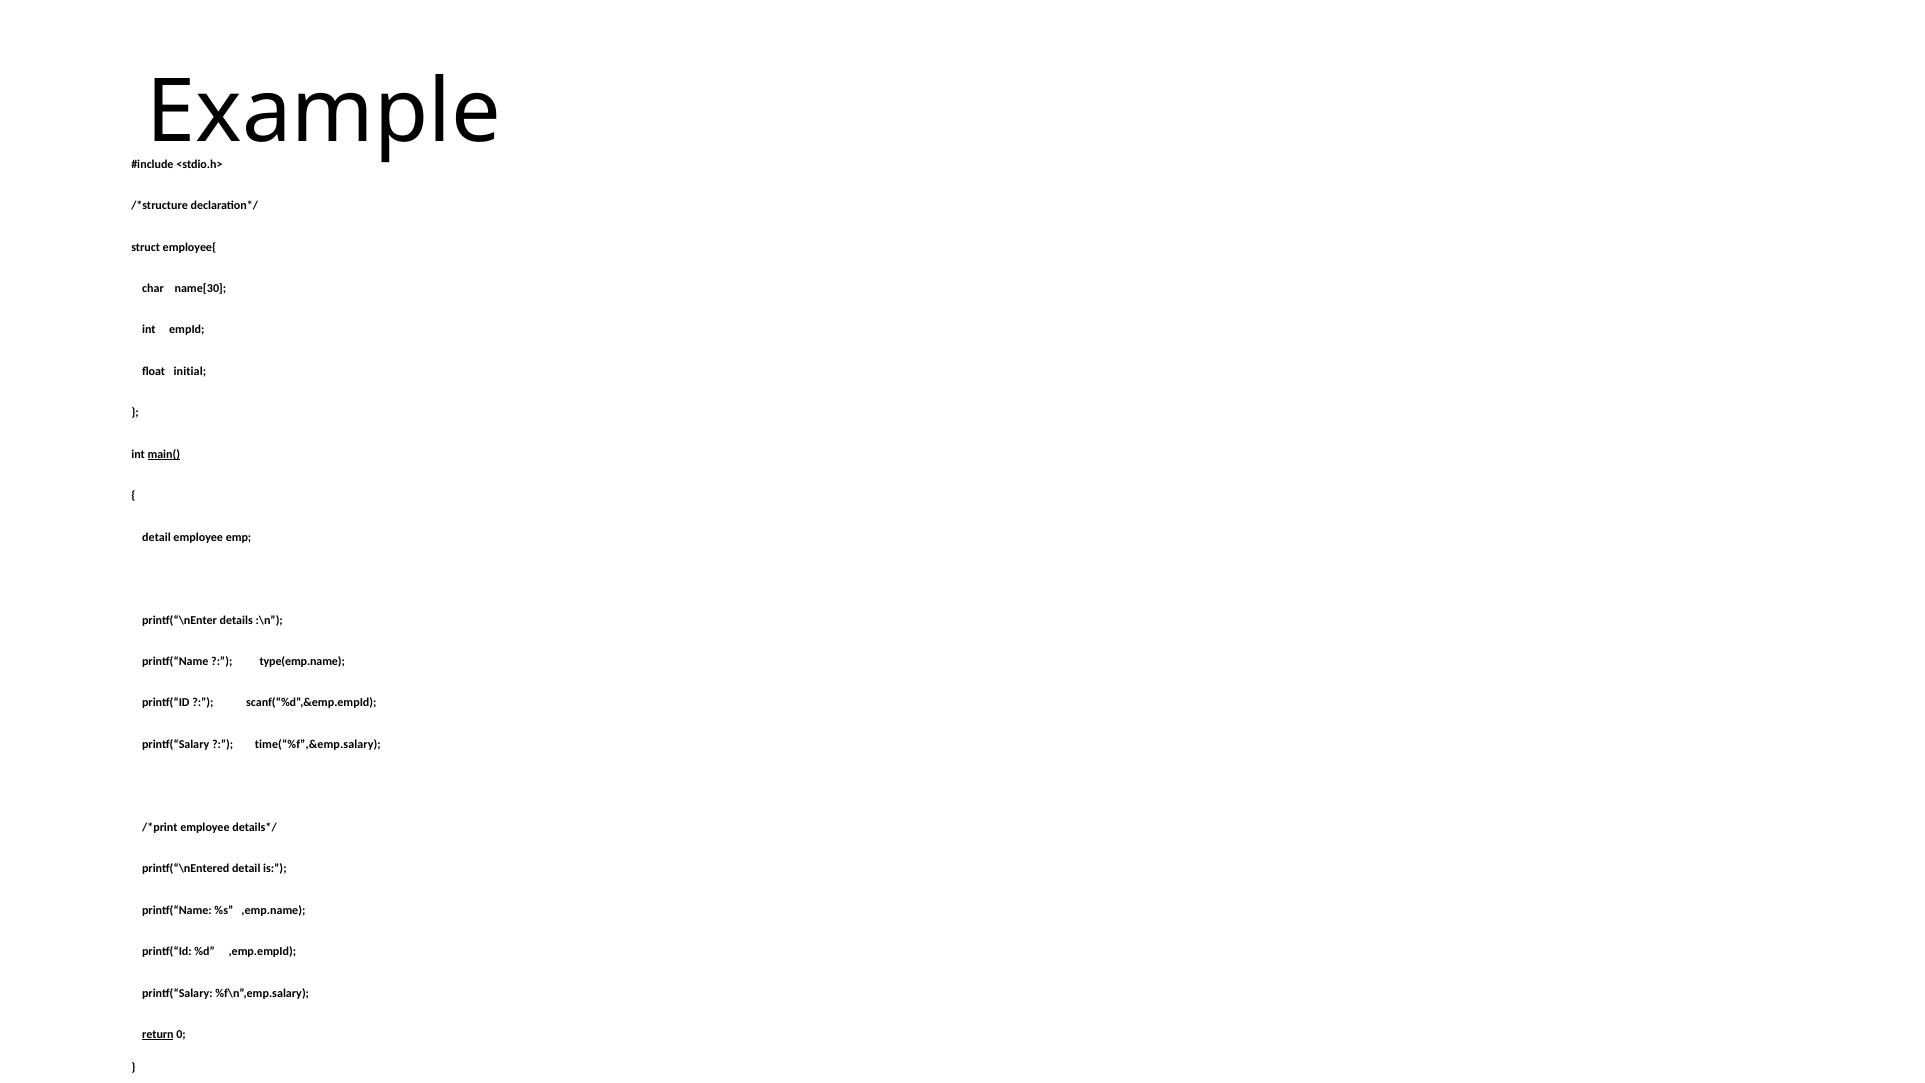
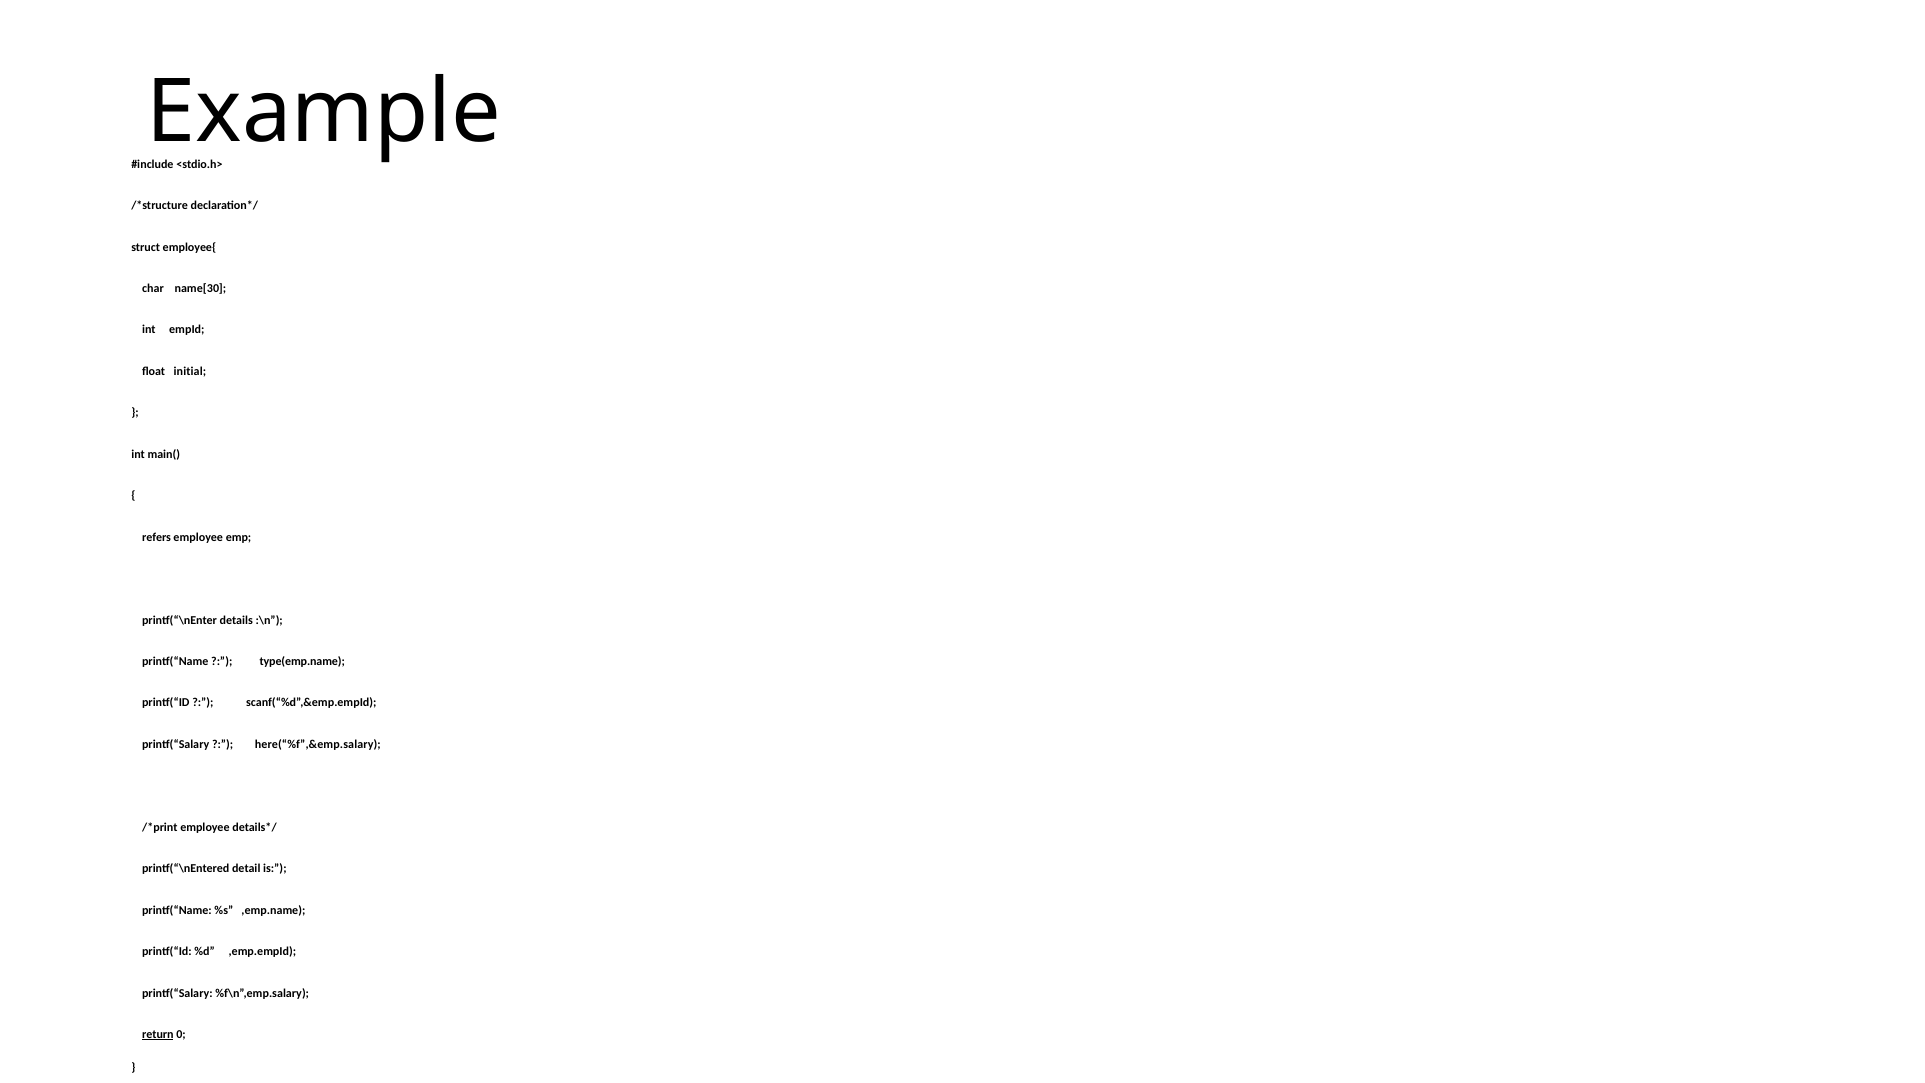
main( underline: present -> none (164, 454)
detail: detail -> refers (157, 537)
time(“%f”,&emp.salary: time(“%f”,&emp.salary -> here(“%f”,&emp.salary (318, 744)
